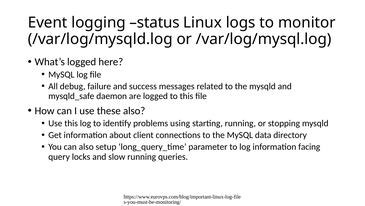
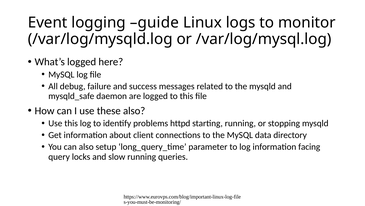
status: status -> guide (154, 22)
using: using -> httpd (180, 123)
